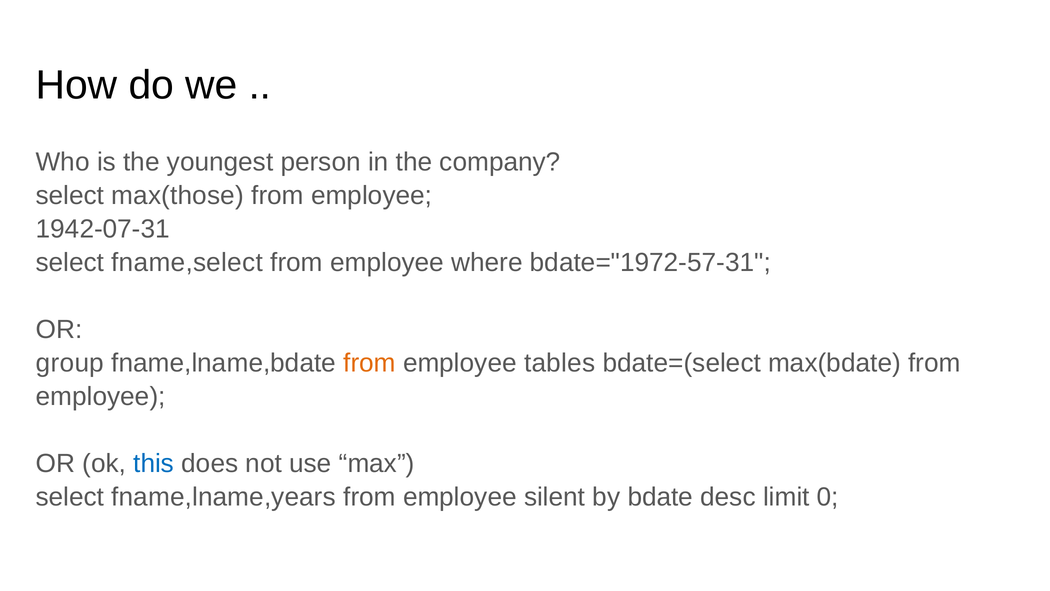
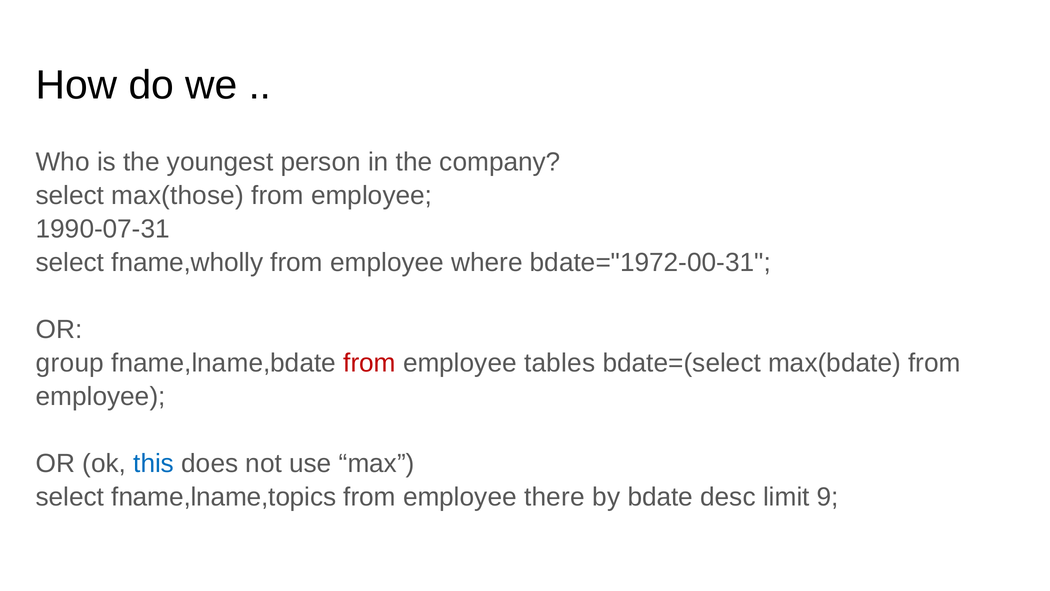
1942-07-31: 1942-07-31 -> 1990-07-31 (103, 229)
fname,select: fname,select -> fname,wholly (187, 263)
bdate="1972-57-31: bdate="1972-57-31 -> bdate="1972-00-31 (650, 263)
from colour: orange -> red (369, 363)
fname,lname,years: fname,lname,years -> fname,lname,topics (224, 497)
silent: silent -> there (555, 497)
0: 0 -> 9 (828, 497)
